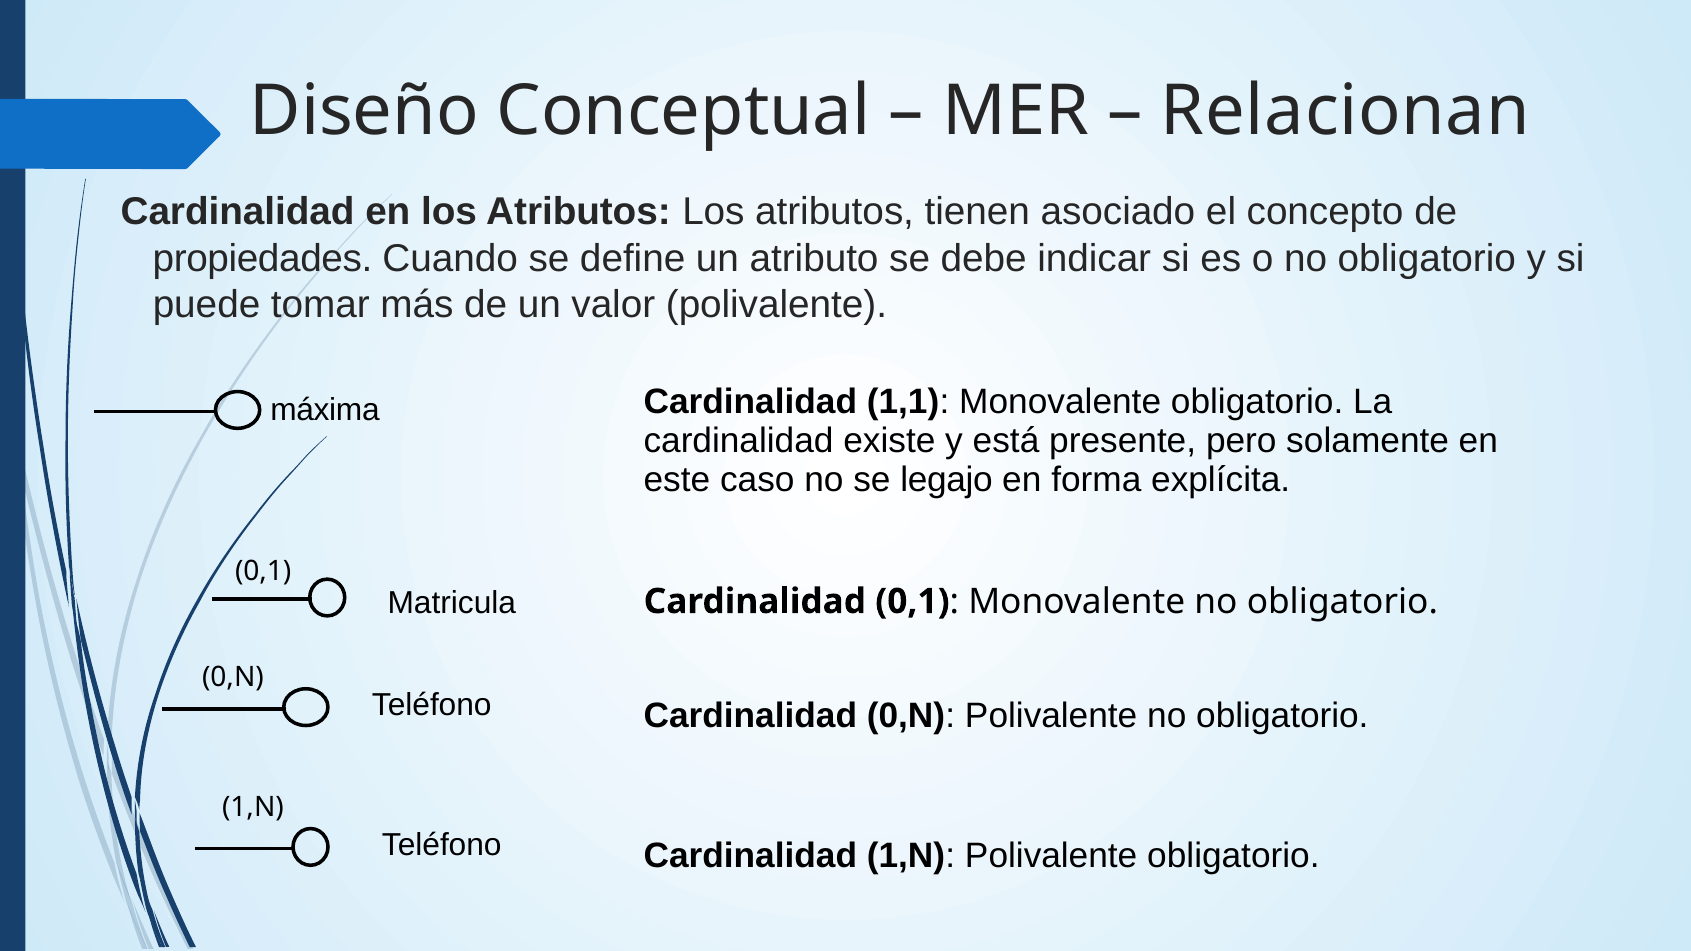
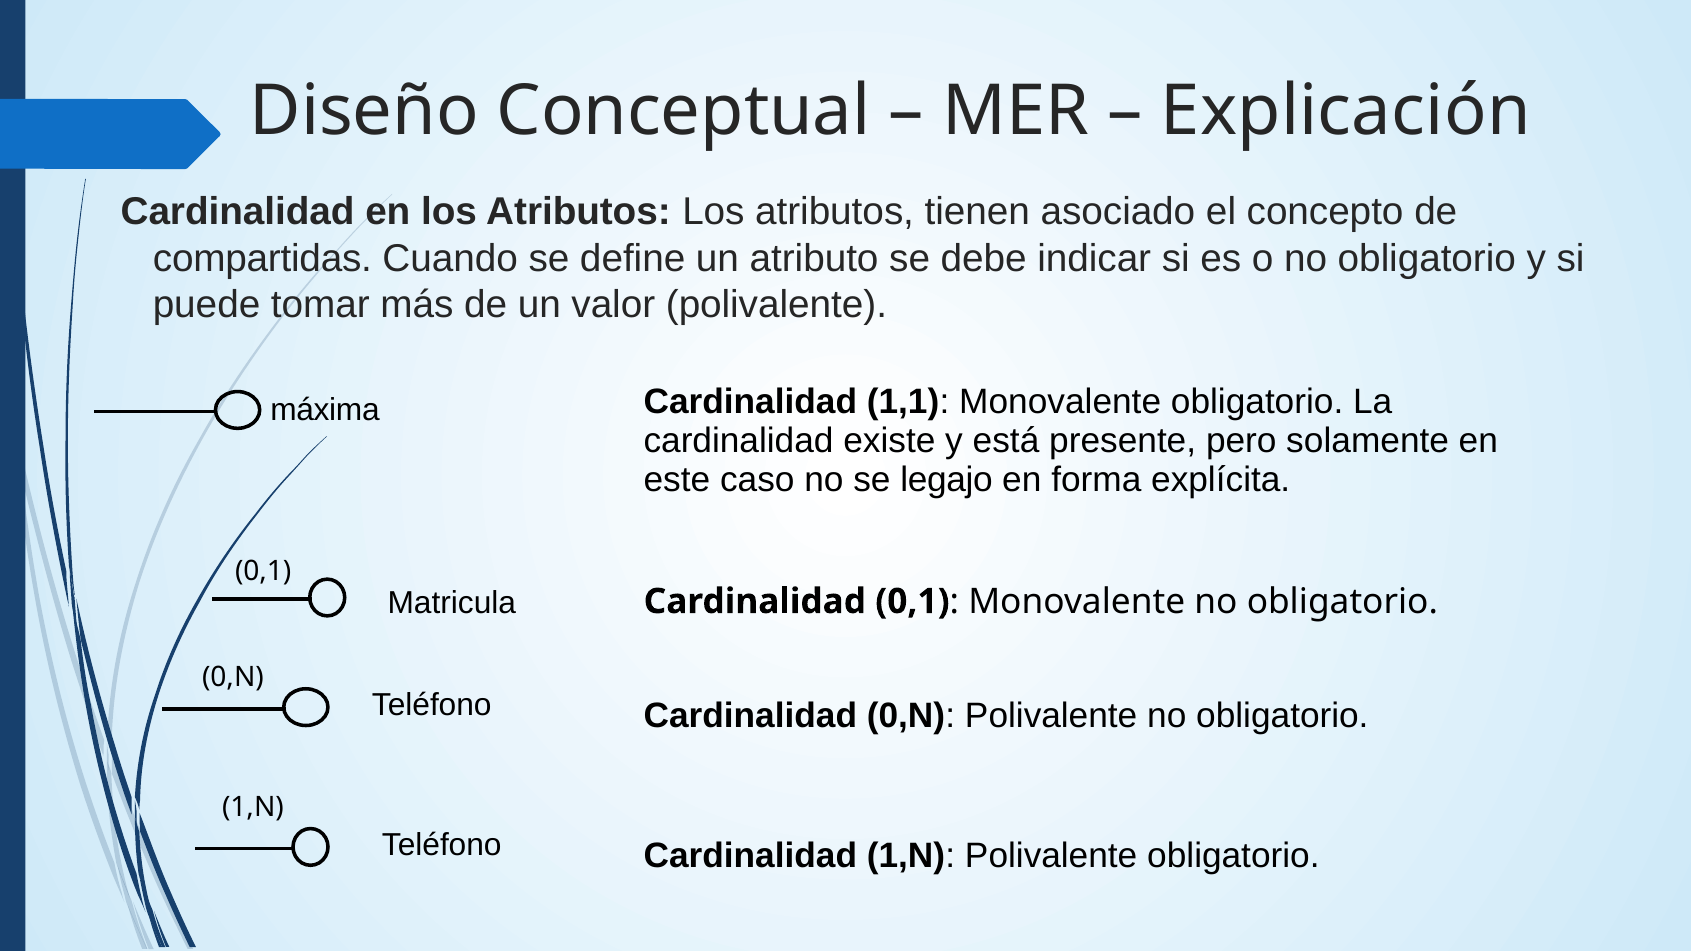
Relacionan: Relacionan -> Explicación (1346, 111)
propiedades: propiedades -> compartidas (262, 258)
